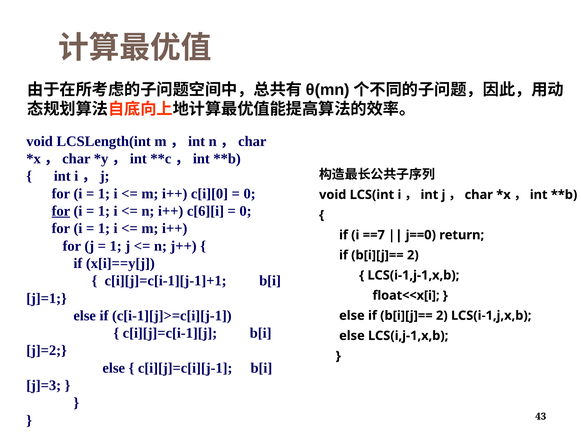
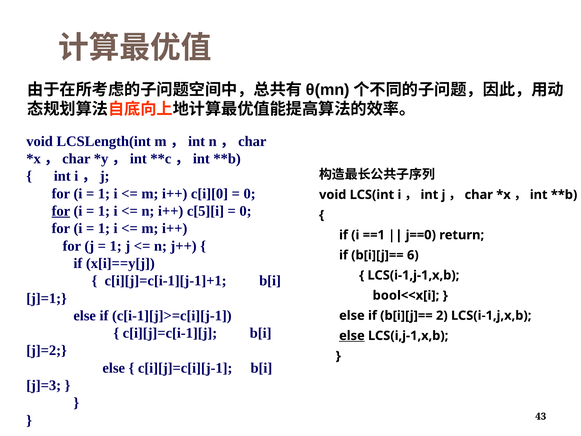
c[6][i: c[6][i -> c[5][i (205, 211)
==7: ==7 -> ==1 (374, 235)
2: 2 -> 6 (413, 255)
float<<x[i: float<<x[i -> bool<<x[i (406, 295)
else underline: none -> present (352, 336)
